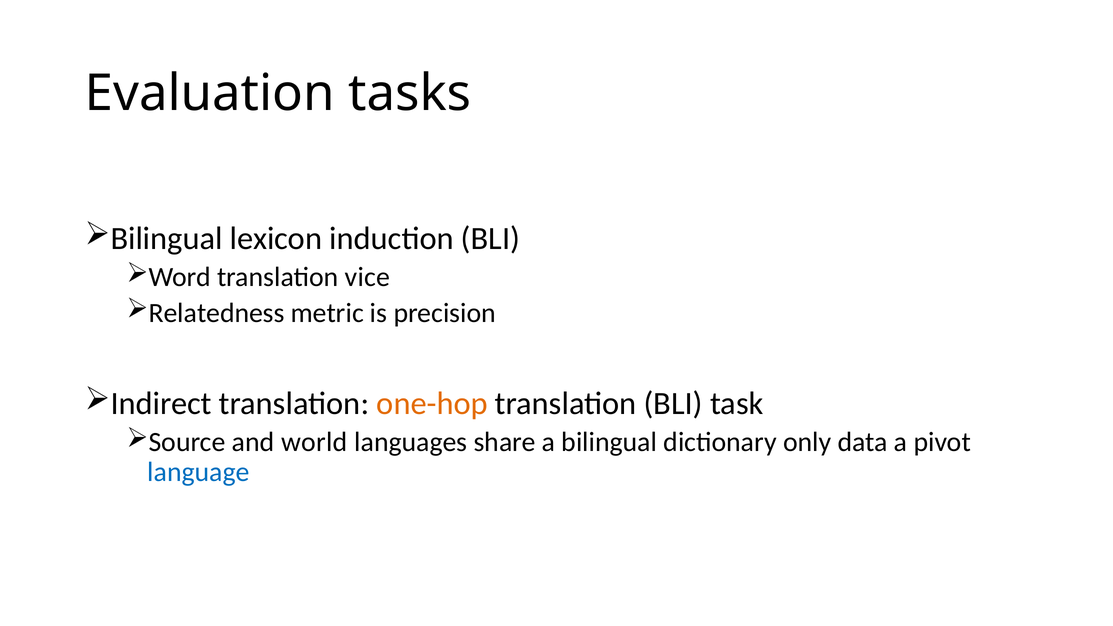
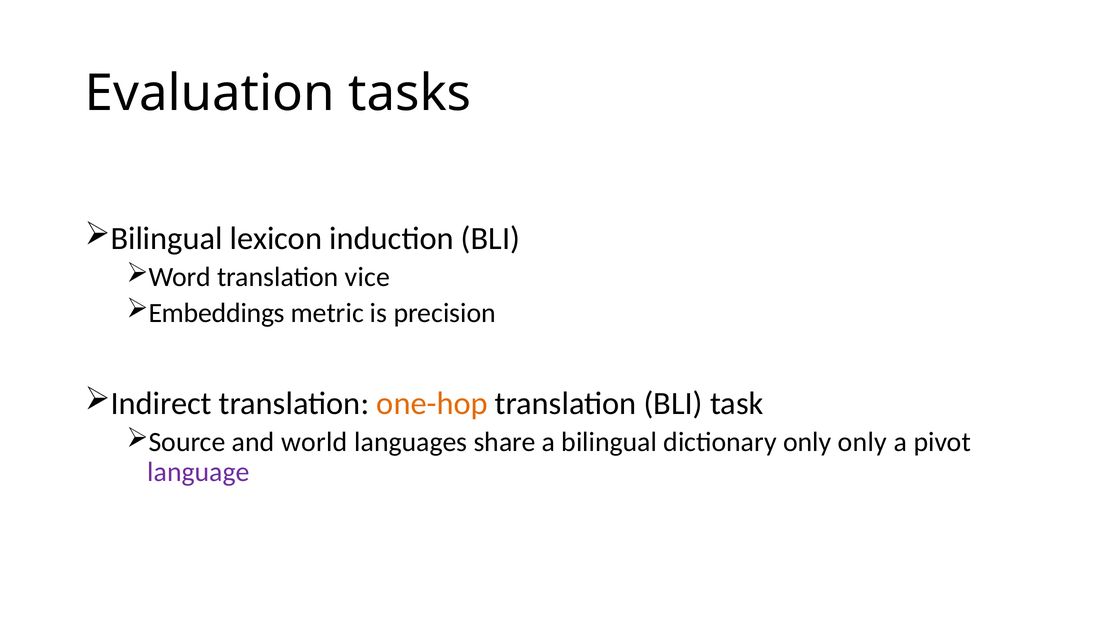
Relatedness: Relatedness -> Embeddings (217, 313)
only data: data -> only (862, 442)
language colour: blue -> purple (198, 472)
